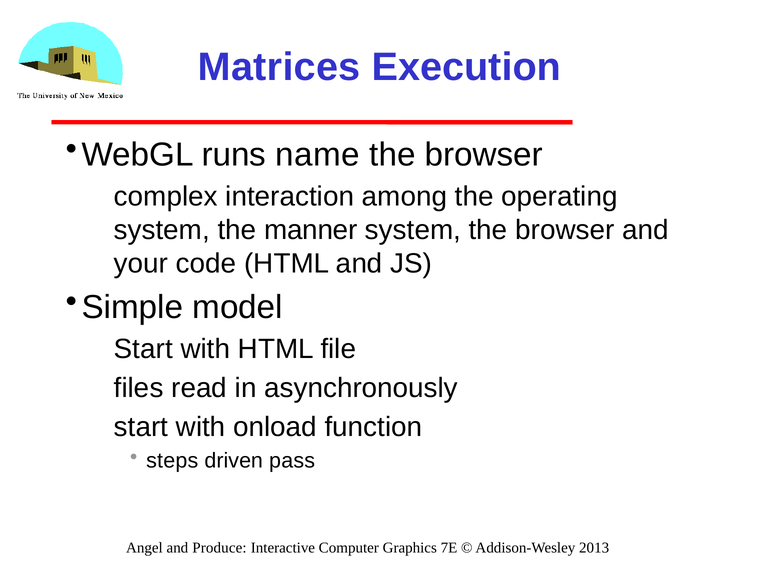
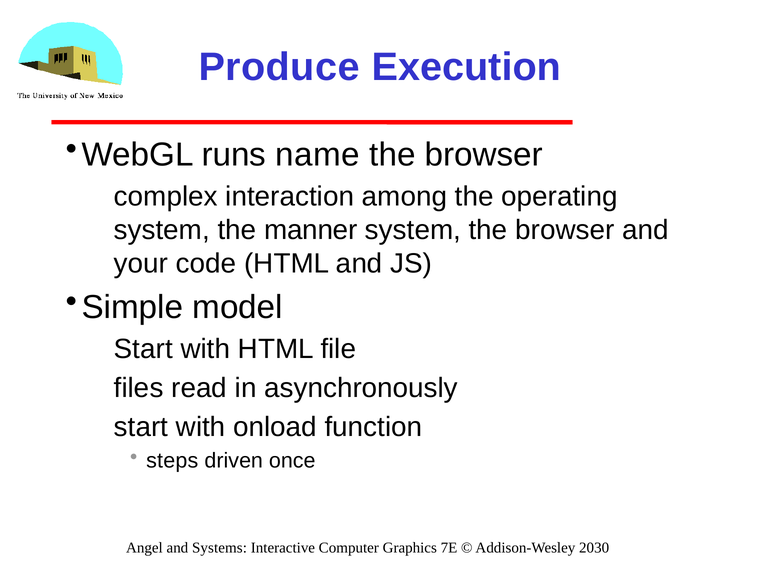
Matrices: Matrices -> Produce (279, 67)
pass: pass -> once (292, 461)
Produce: Produce -> Systems (219, 548)
2013: 2013 -> 2030 (594, 548)
